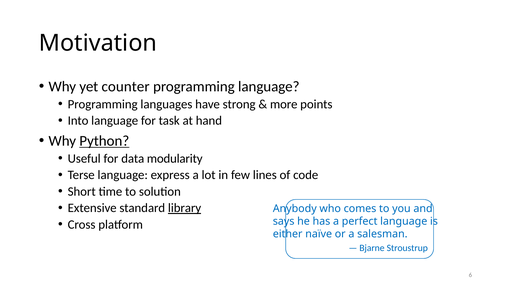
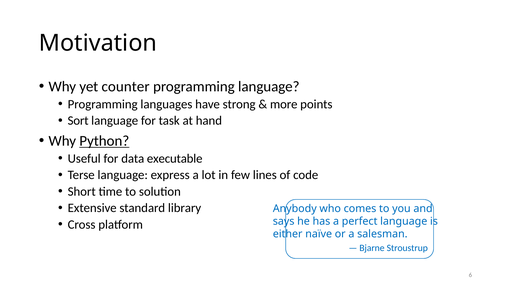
Into: Into -> Sort (78, 120)
modularity: modularity -> executable (175, 158)
library underline: present -> none (185, 208)
